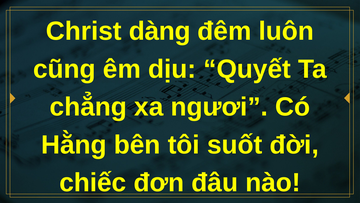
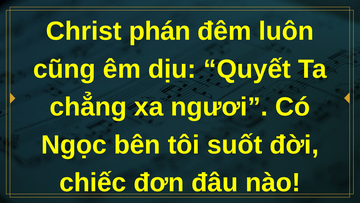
dàng: dàng -> phán (160, 31)
Hằng: Hằng -> Ngọc (74, 144)
